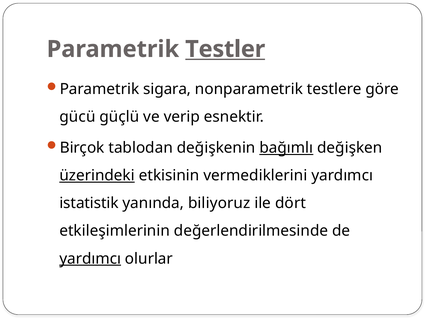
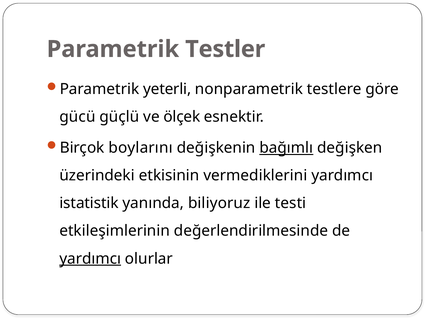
Testler underline: present -> none (225, 49)
sigara: sigara -> yeterli (167, 89)
verip: verip -> ölçek (182, 117)
tablodan: tablodan -> boylarını (141, 148)
üzerindeki underline: present -> none (97, 175)
dört: dört -> testi (291, 203)
